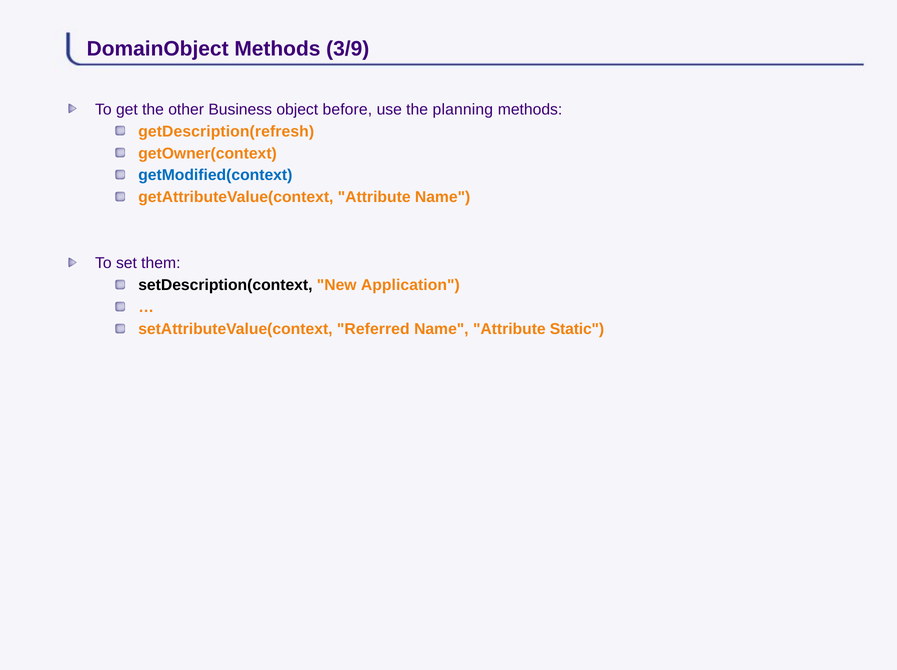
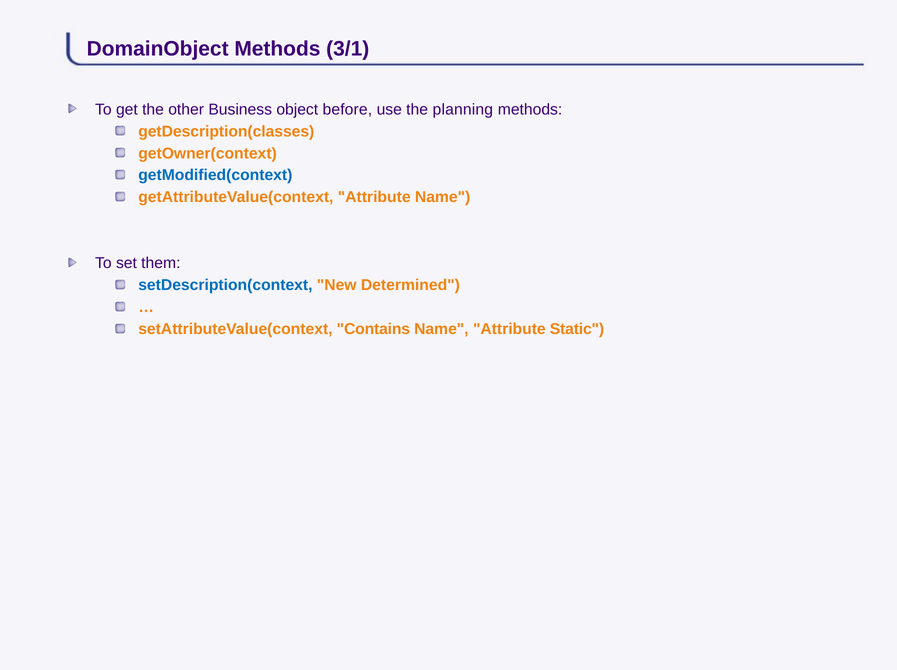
3/9: 3/9 -> 3/1 (348, 49)
getDescription(refresh: getDescription(refresh -> getDescription(classes (226, 131)
setDescription(context colour: black -> blue (225, 285)
Application: Application -> Determined (410, 285)
Referred: Referred -> Contains (373, 329)
